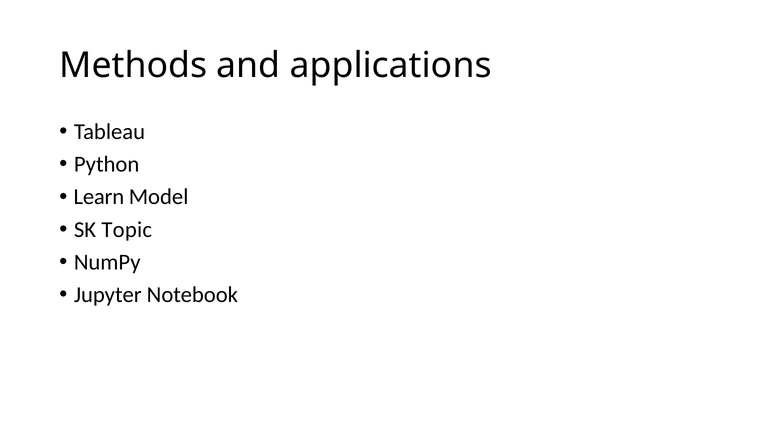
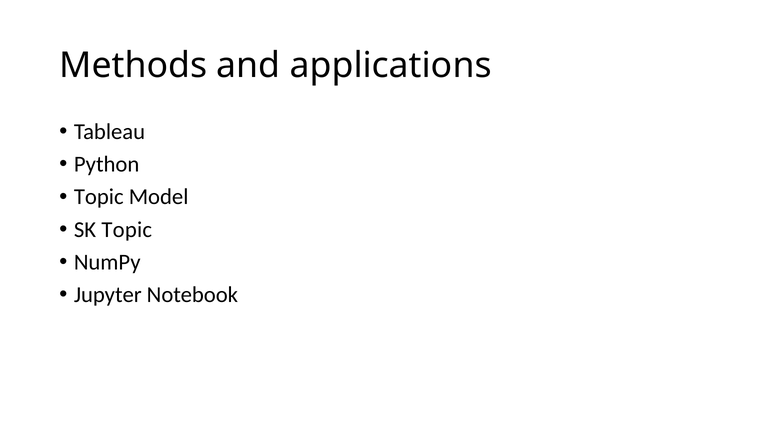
Learn: Learn -> Topic (99, 197)
